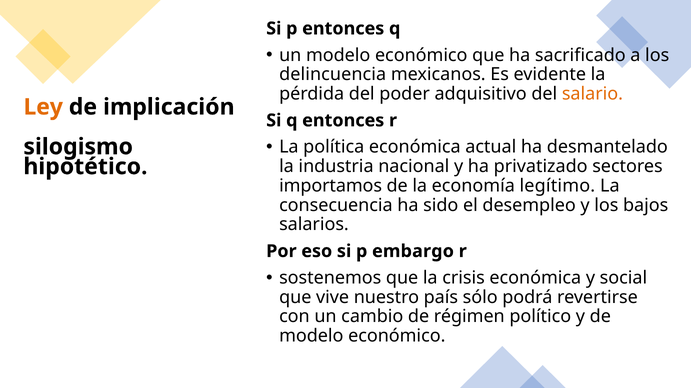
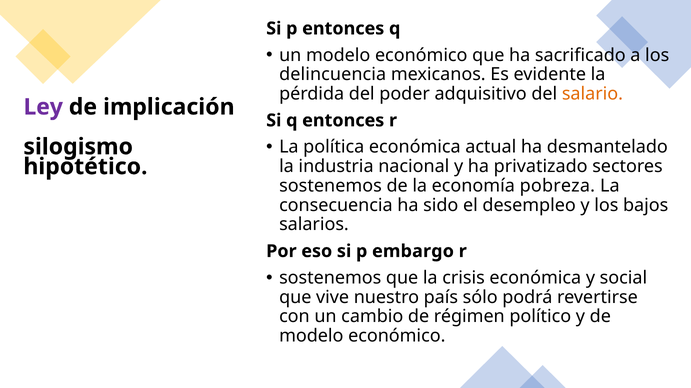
Ley colour: orange -> purple (43, 107)
importamos: importamos -> sostenemos (331, 186)
legítimo: legítimo -> pobreza (557, 186)
